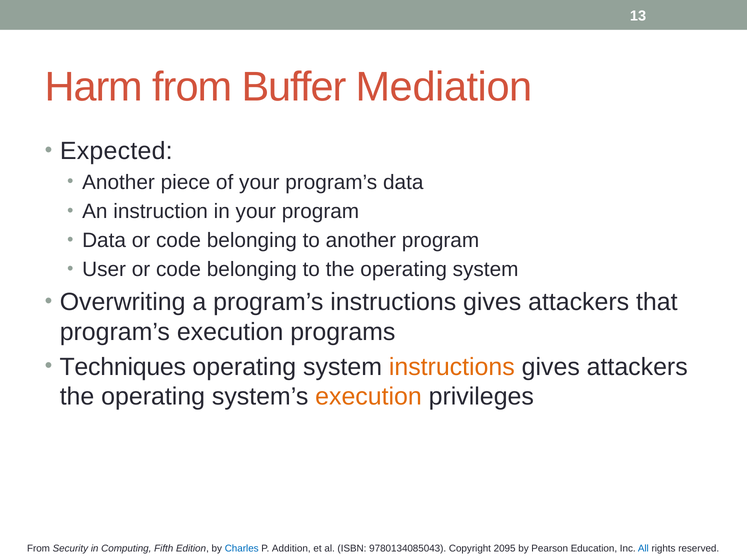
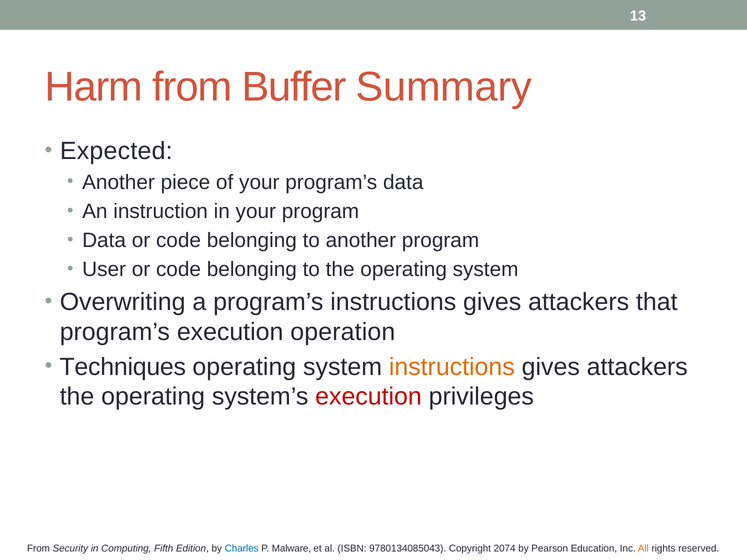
Mediation: Mediation -> Summary (444, 87)
programs: programs -> operation (343, 332)
execution colour: orange -> red (368, 397)
Addition: Addition -> Malware (291, 549)
2095: 2095 -> 2074 (505, 549)
All colour: blue -> orange (643, 549)
